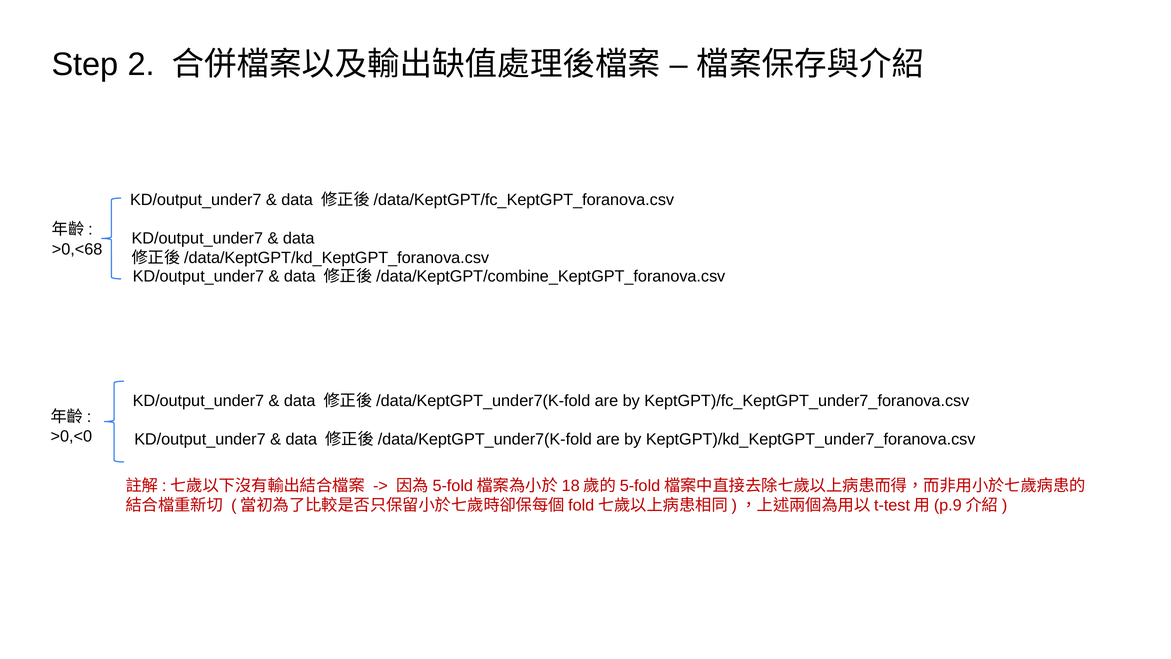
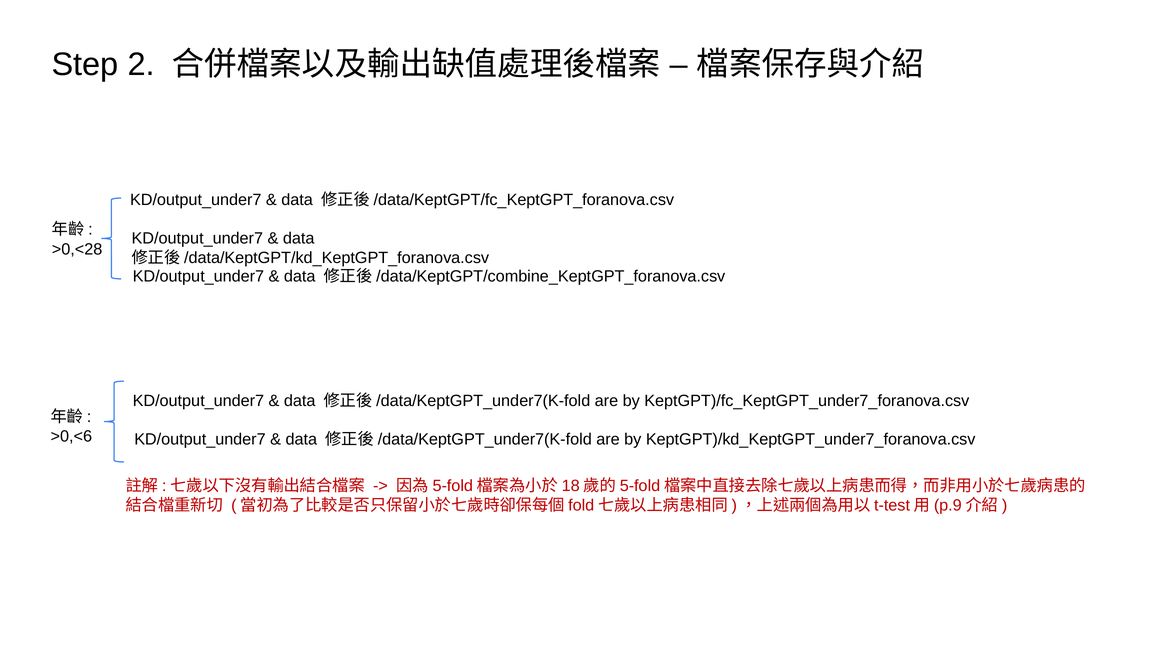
>0,<68: >0,<68 -> >0,<28 (77, 249)
>0,<0: >0,<0 -> >0,<6 (71, 436)
